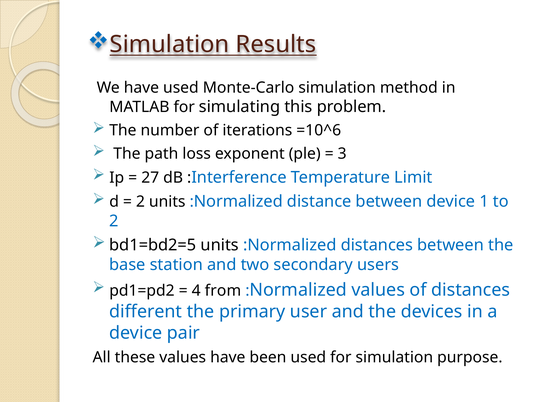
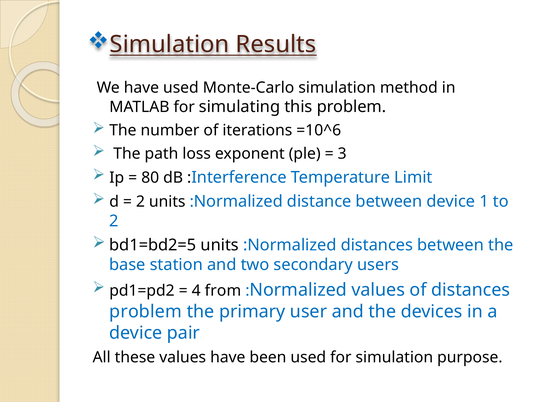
27: 27 -> 80 (150, 178)
different: different -> problem (146, 312)
